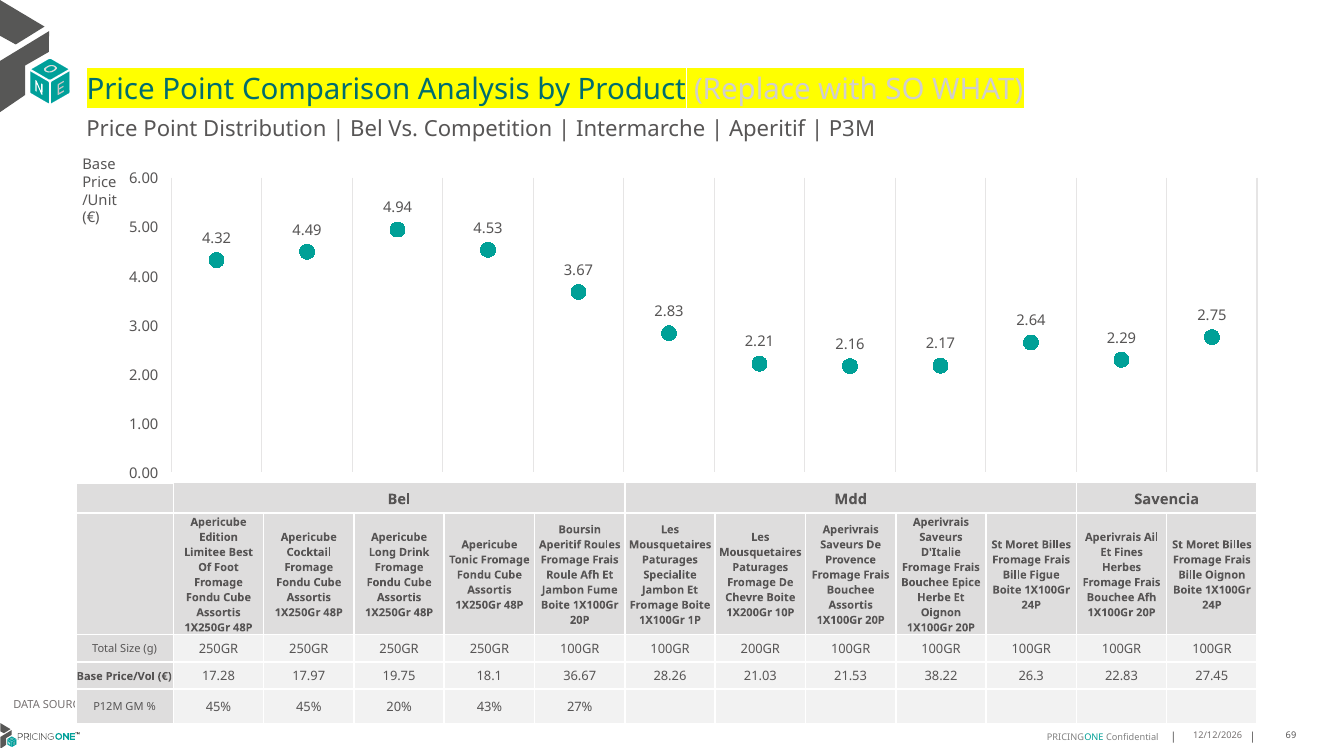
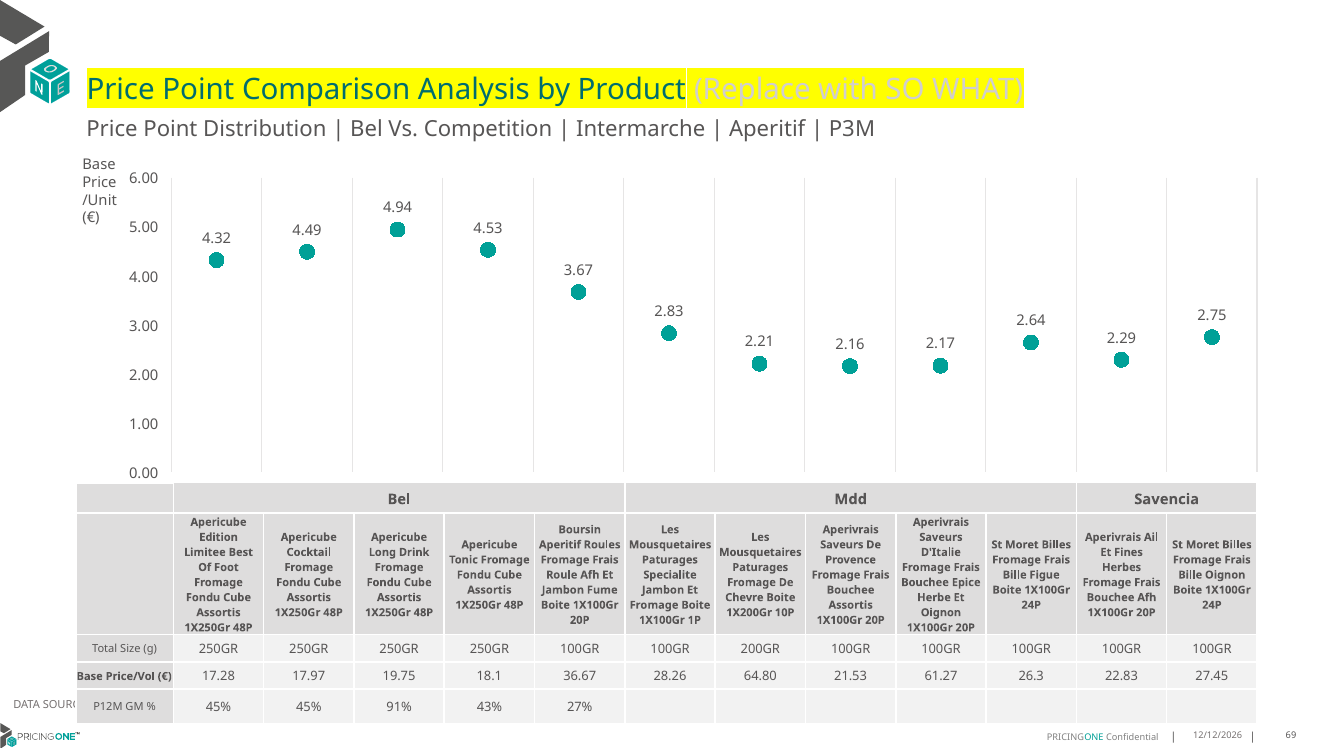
21.03: 21.03 -> 64.80 (760, 676)
38.22: 38.22 -> 61.27 (941, 676)
20%: 20% -> 91% (399, 707)
